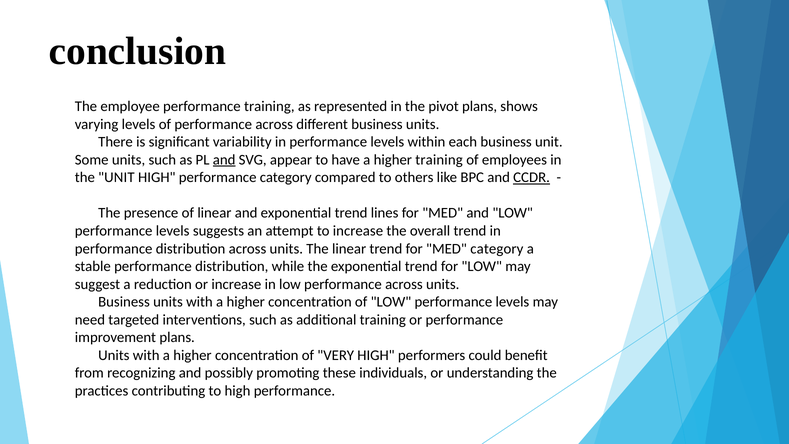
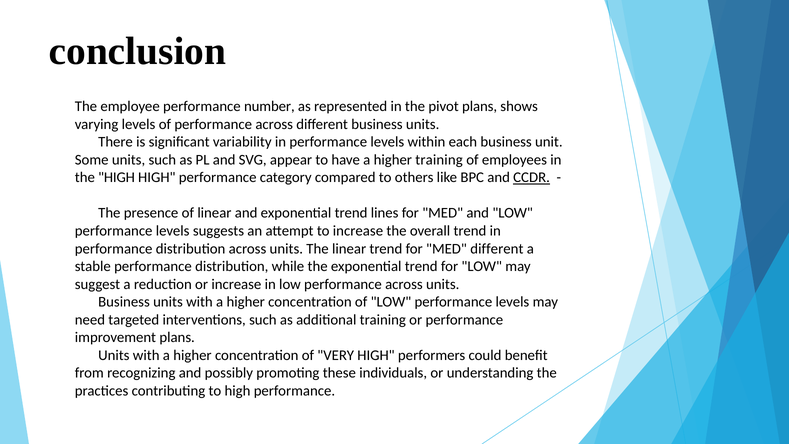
performance training: training -> number (269, 107)
and underline: present -> none (224, 160)
the UNIT: UNIT -> HIGH (117, 178)
MED category: category -> different (497, 249)
